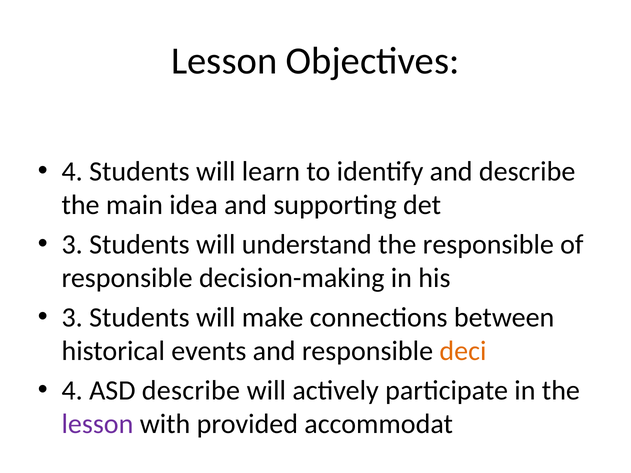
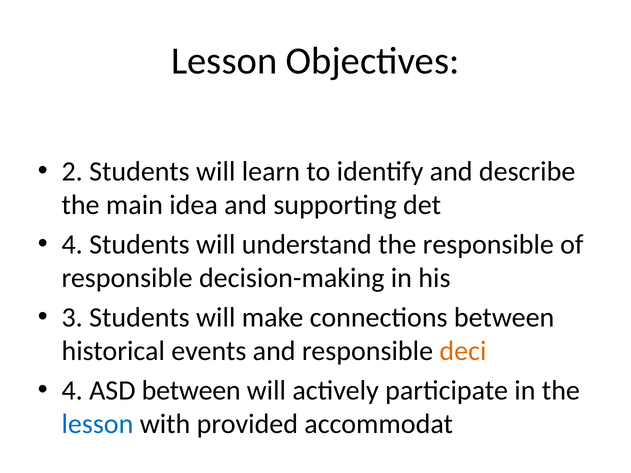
4: 4 -> 2 (72, 172)
3: 3 -> 4 (72, 245)
ASD describe: describe -> between (191, 390)
lesson colour: purple -> blue (97, 424)
